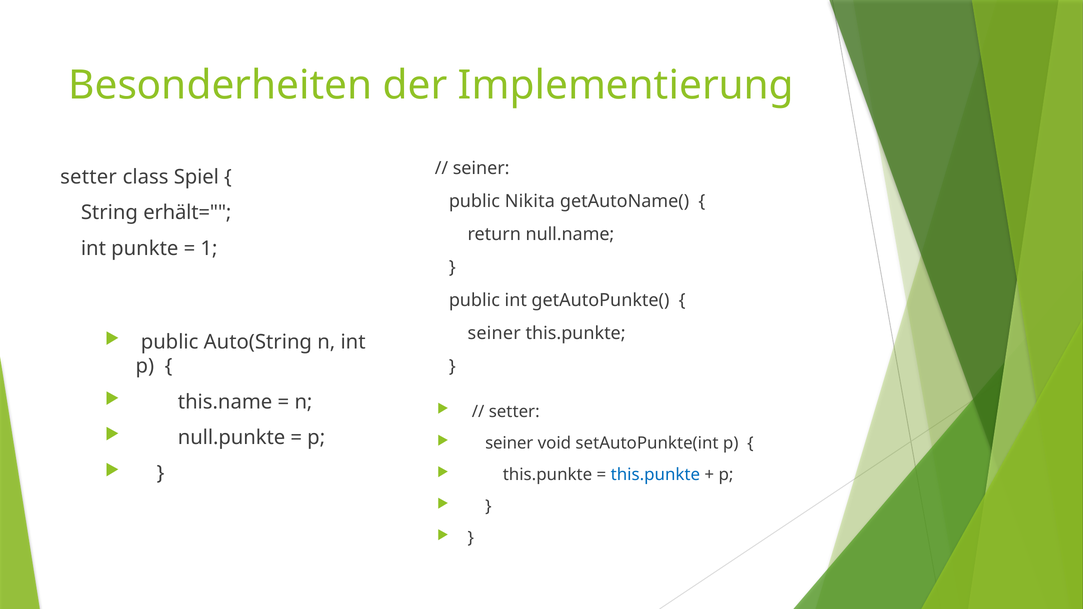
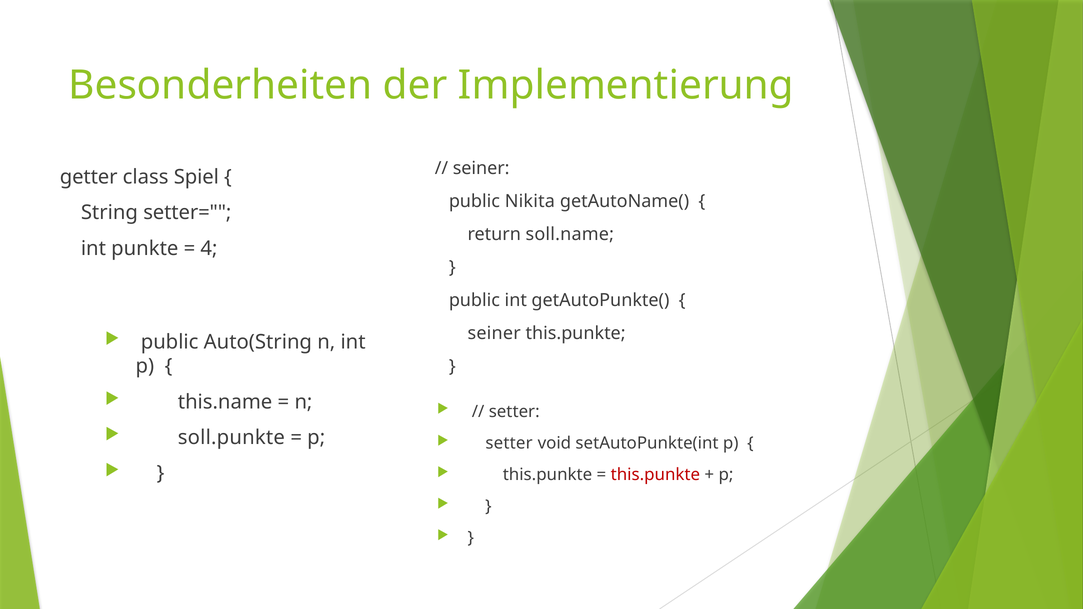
setter: setter -> getter (89, 177)
erhält=: erhält= -> setter= (187, 213)
null.name: null.name -> soll.name (570, 234)
1: 1 -> 4 (209, 249)
null.punkte: null.punkte -> soll.punkte (231, 438)
seiner: seiner -> setter (509, 443)
this.punkte colour: blue -> red (655, 475)
